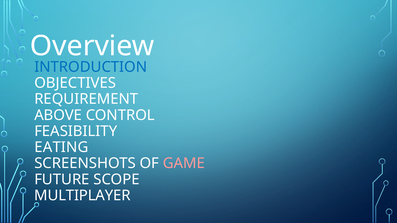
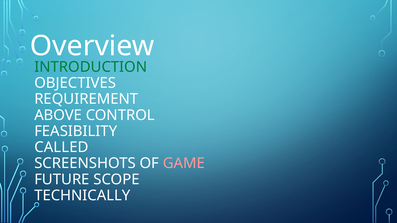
INTRODUCTION colour: blue -> green (91, 67)
EATING: EATING -> CALLED (61, 147)
MULTIPLAYER: MULTIPLAYER -> TECHNICALLY (82, 196)
